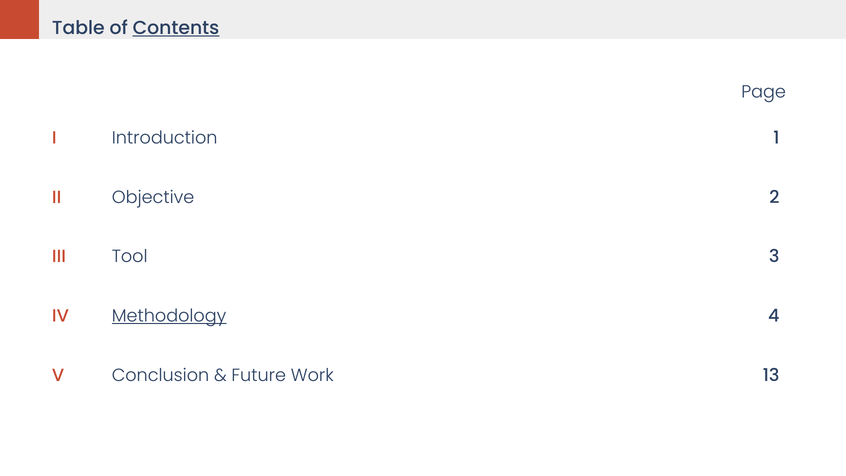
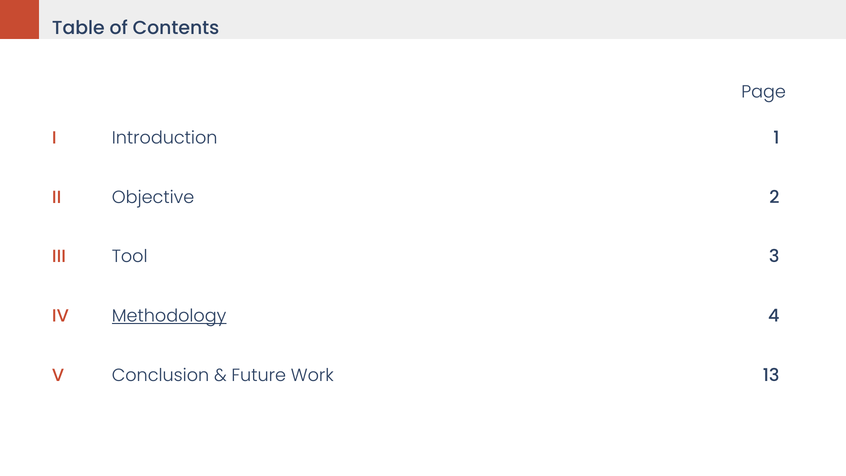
Contents underline: present -> none (176, 28)
